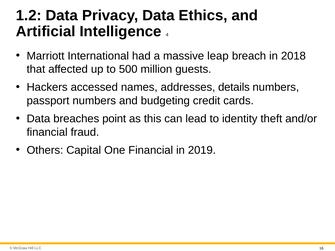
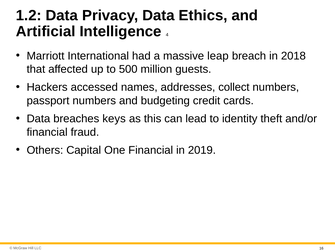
details: details -> collect (234, 87)
point: point -> keys (114, 119)
